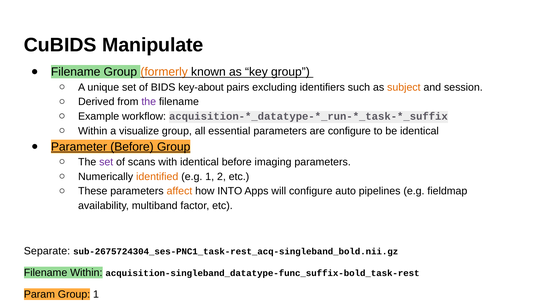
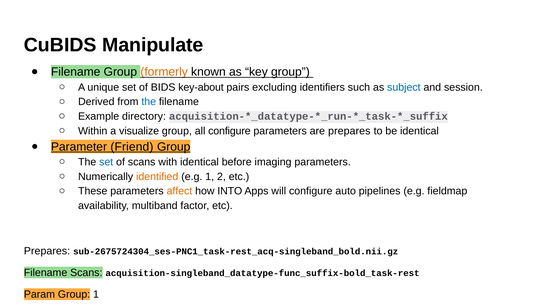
subject colour: orange -> blue (404, 87)
the colour: purple -> blue (149, 102)
workflow: workflow -> directory (144, 116)
all essential: essential -> configure (229, 131)
are configure: configure -> prepares (349, 131)
Parameter Before: Before -> Friend (132, 147)
set colour: purple -> blue (106, 162)
Separate: Separate -> Prepares (47, 251)
Filename Within: Within -> Scans (86, 272)
